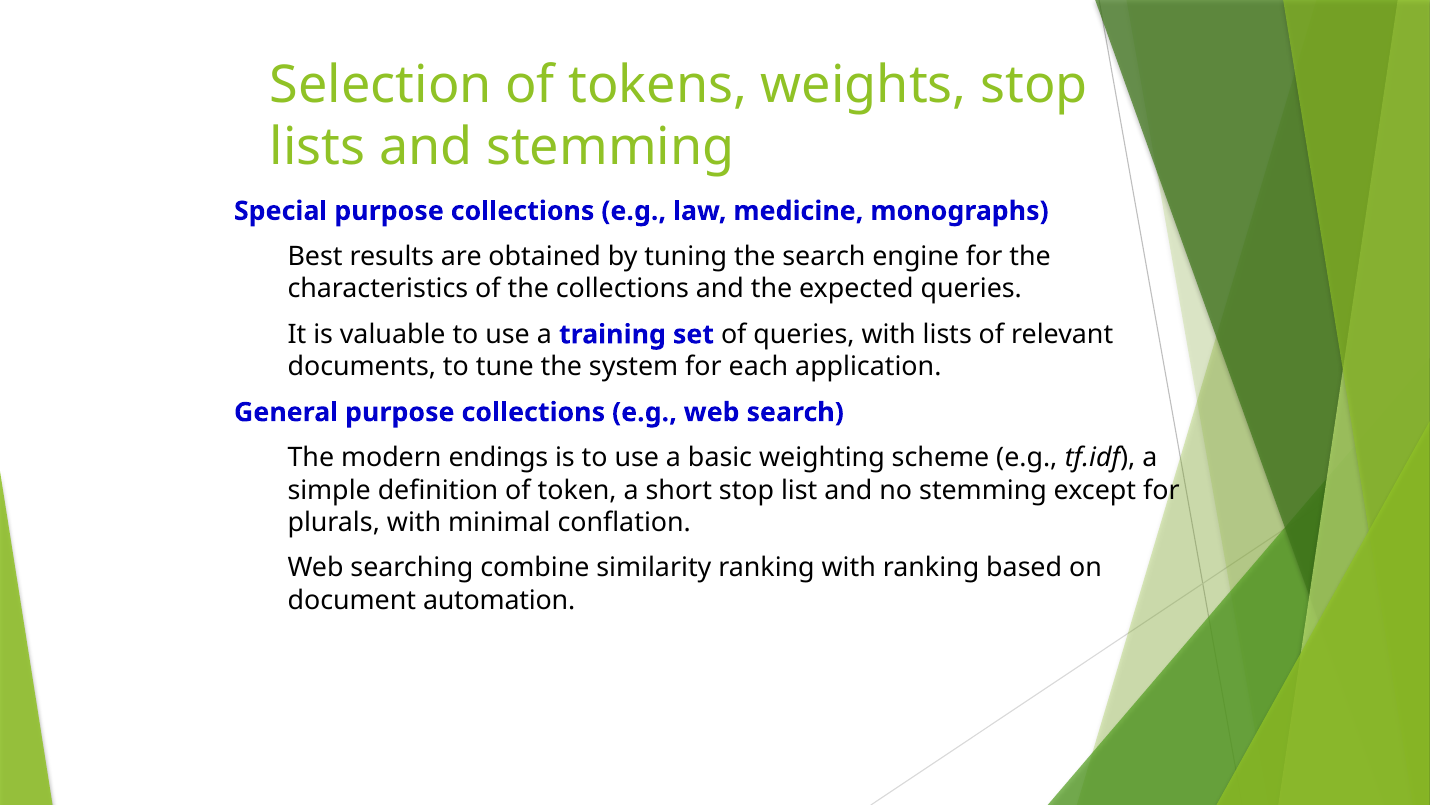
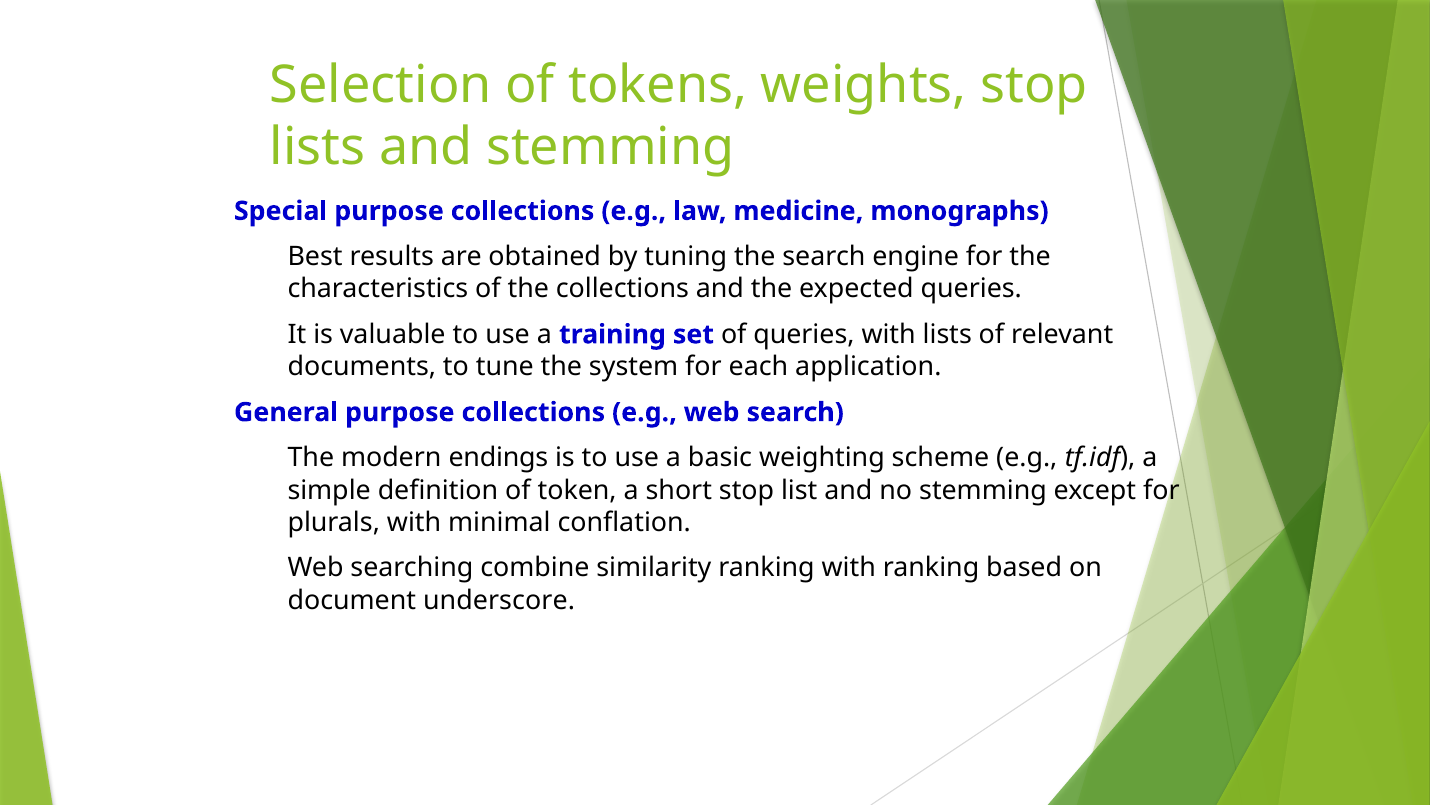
automation: automation -> underscore (499, 600)
